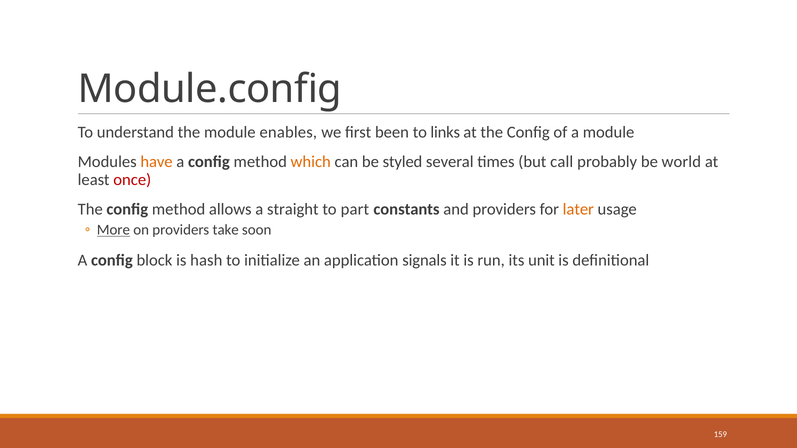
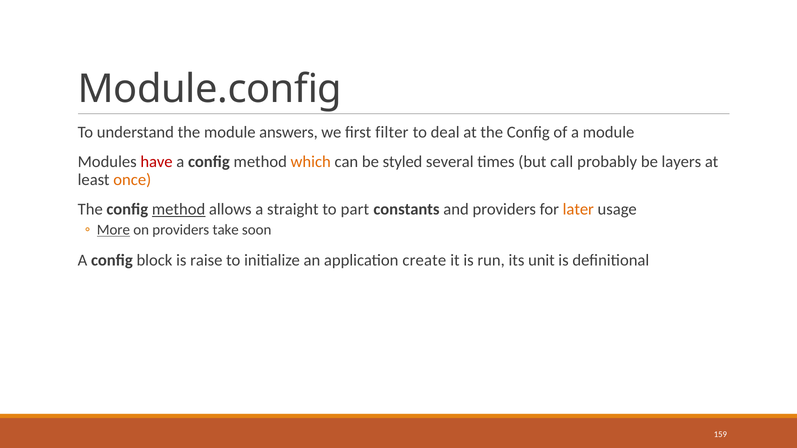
enables: enables -> answers (288, 133)
been: been -> filter (392, 133)
links: links -> deal (445, 133)
have colour: orange -> red (157, 162)
world: world -> layers (681, 162)
once colour: red -> orange (132, 180)
method underline: none -> present (179, 210)
hash: hash -> raise (206, 260)
signals: signals -> create (424, 260)
